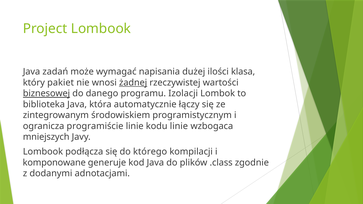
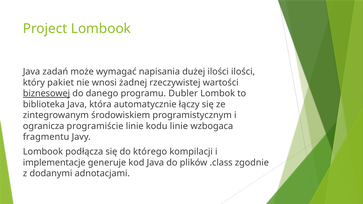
ilości klasa: klasa -> ilości (243, 72)
żadnej underline: present -> none (133, 83)
Izolacji: Izolacji -> Dubler (183, 94)
mniejszych: mniejszych -> fragmentu (46, 137)
komponowane: komponowane -> implementacje (54, 163)
